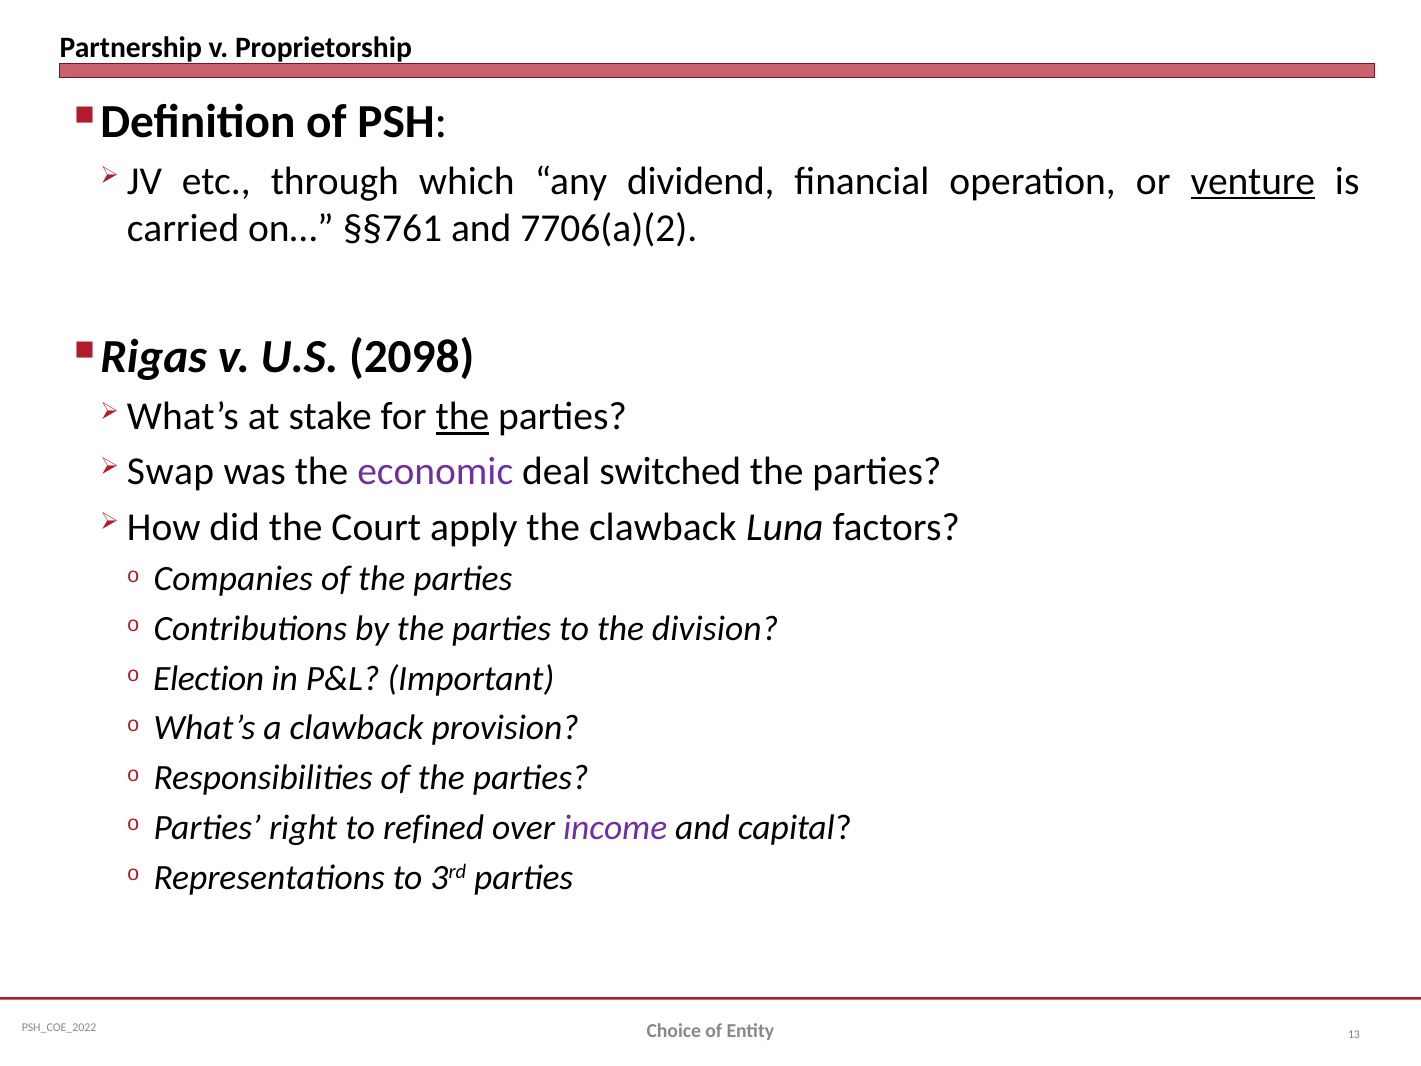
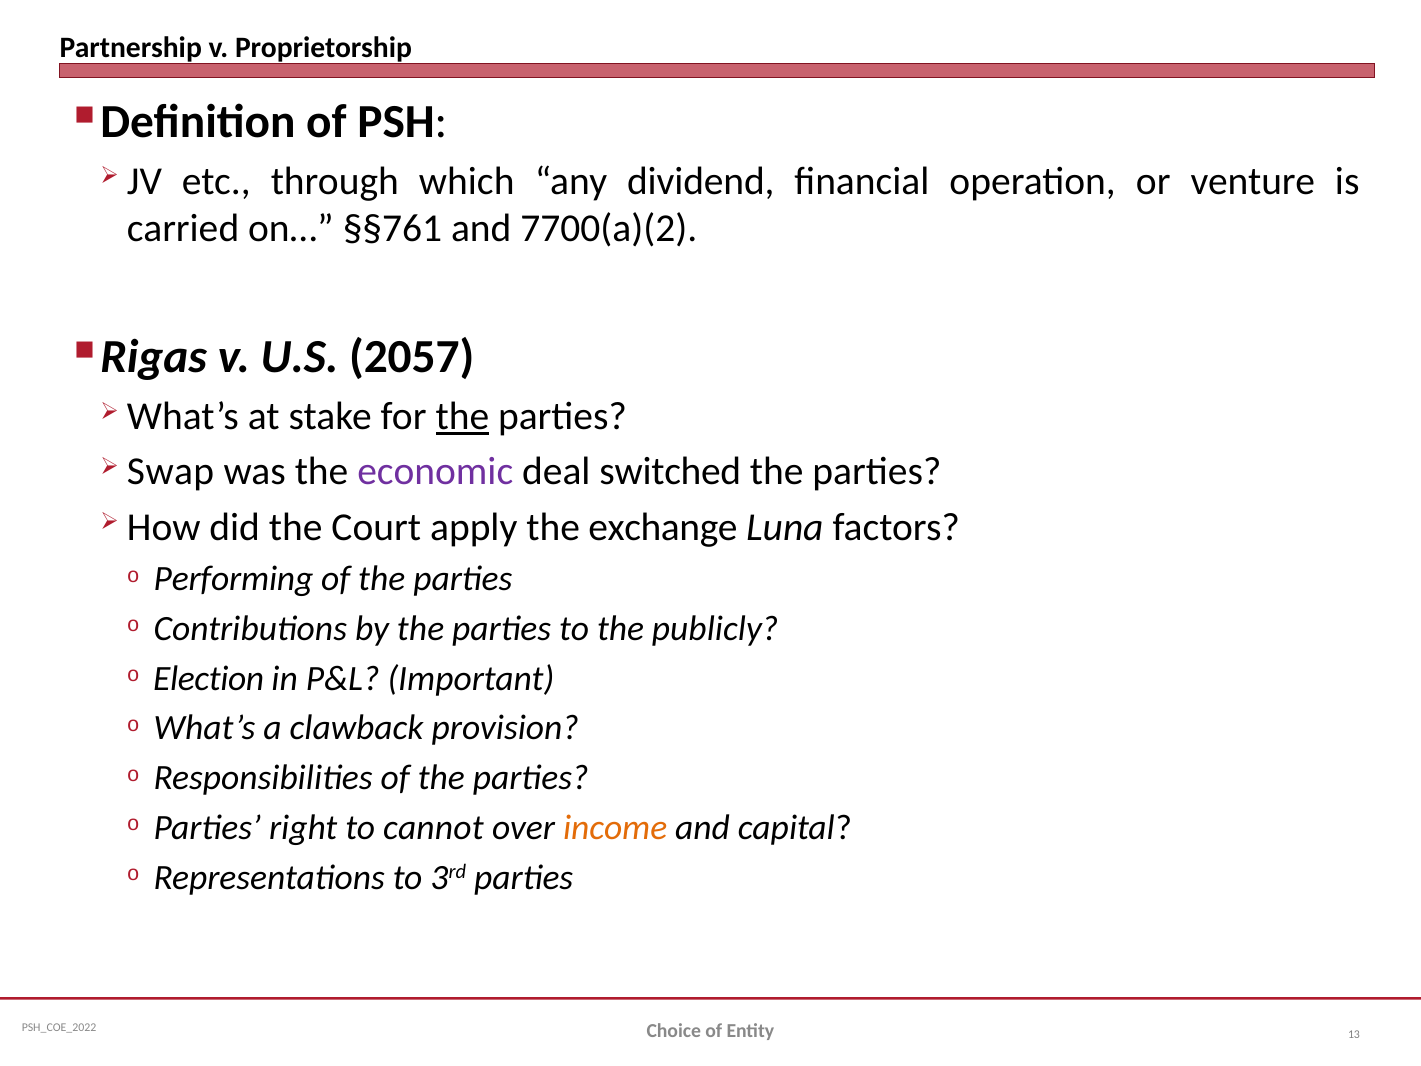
venture underline: present -> none (1253, 181)
7706(a)(2: 7706(a)(2 -> 7700(a)(2 (609, 228)
2098: 2098 -> 2057 (412, 357)
the clawback: clawback -> exchange (663, 527)
Companies: Companies -> Performing (233, 579)
division: division -> publicly (715, 628)
refined: refined -> cannot (433, 827)
income colour: purple -> orange (615, 827)
